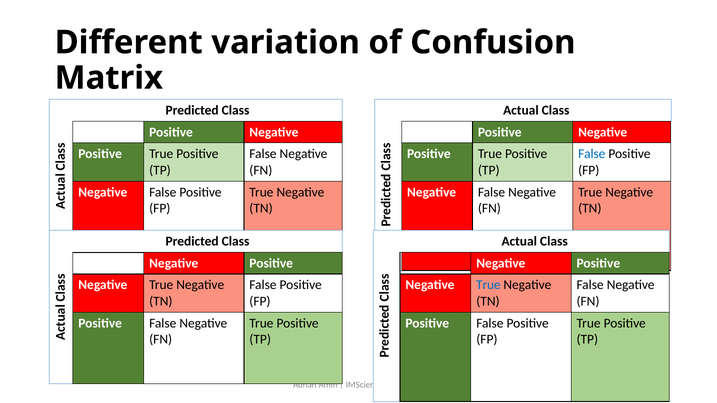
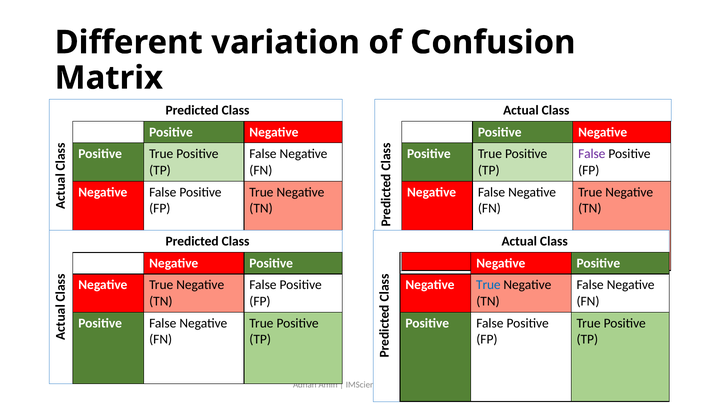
False colour: blue -> purple (592, 154)
